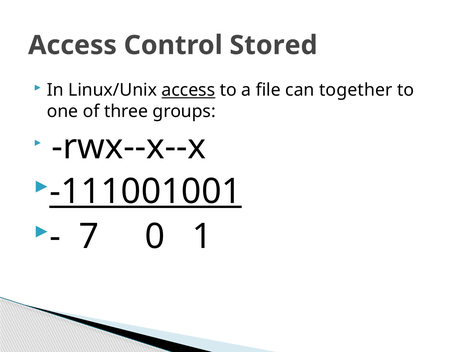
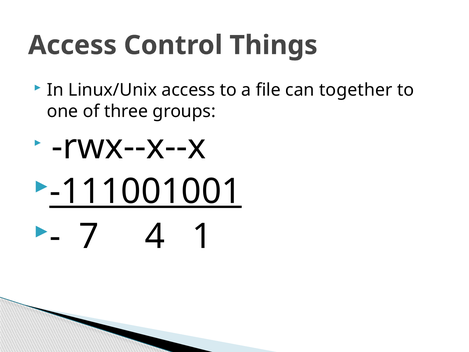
Stored: Stored -> Things (274, 45)
access underline: present -> none (188, 90)
0: 0 -> 4 (155, 236)
